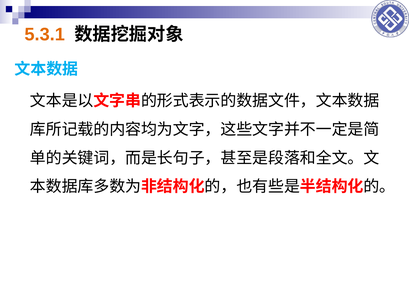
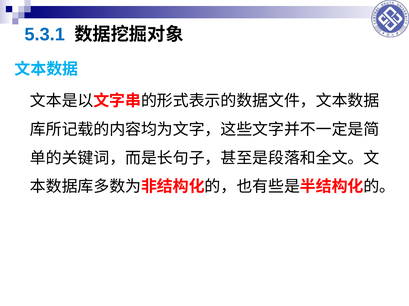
5.3.1 colour: orange -> blue (45, 35)
